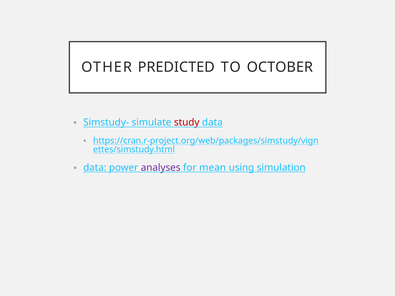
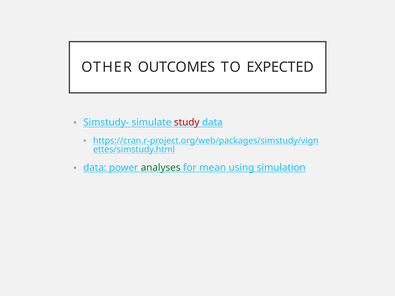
PREDICTED: PREDICTED -> OUTCOMES (176, 67)
OCTOBER: OCTOBER -> EXPECTED (280, 67)
analyses colour: purple -> green (161, 168)
